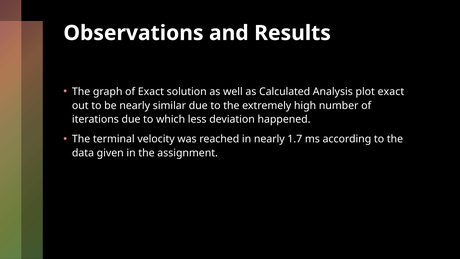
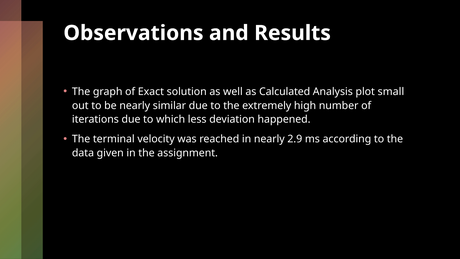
plot exact: exact -> small (391, 92)
1.7: 1.7 -> 2.9 (295, 139)
